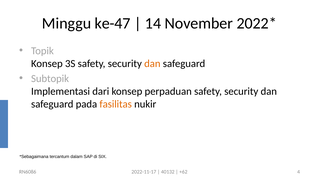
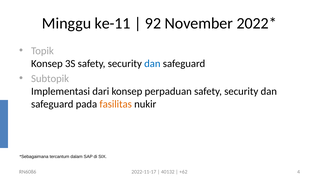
ke-47: ke-47 -> ke-11 (113, 23)
14: 14 -> 92 (153, 23)
dan colour: orange -> blue (152, 63)
